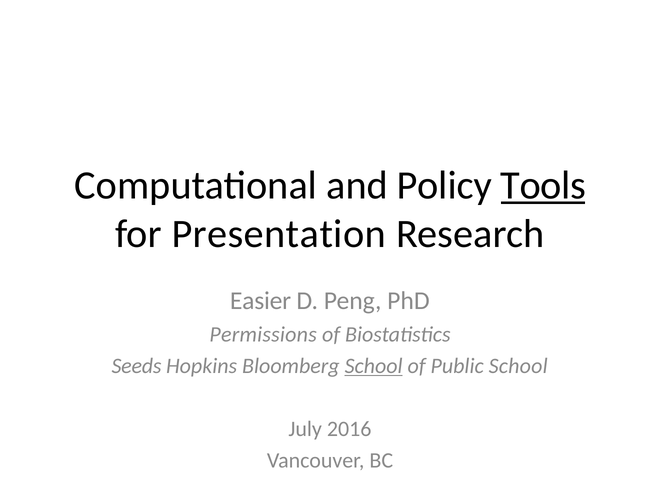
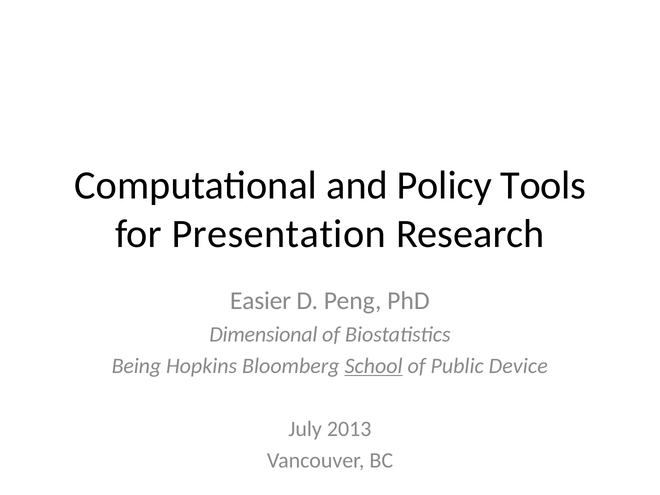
Tools underline: present -> none (543, 185)
Permissions: Permissions -> Dimensional (263, 335)
Seeds: Seeds -> Being (136, 366)
Public School: School -> Device (518, 366)
2016: 2016 -> 2013 (349, 429)
